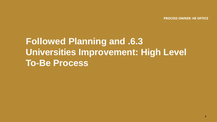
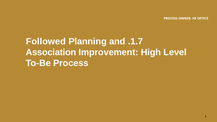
6.3: 6.3 -> 1.7 (137, 41)
Universities: Universities -> Association (51, 52)
